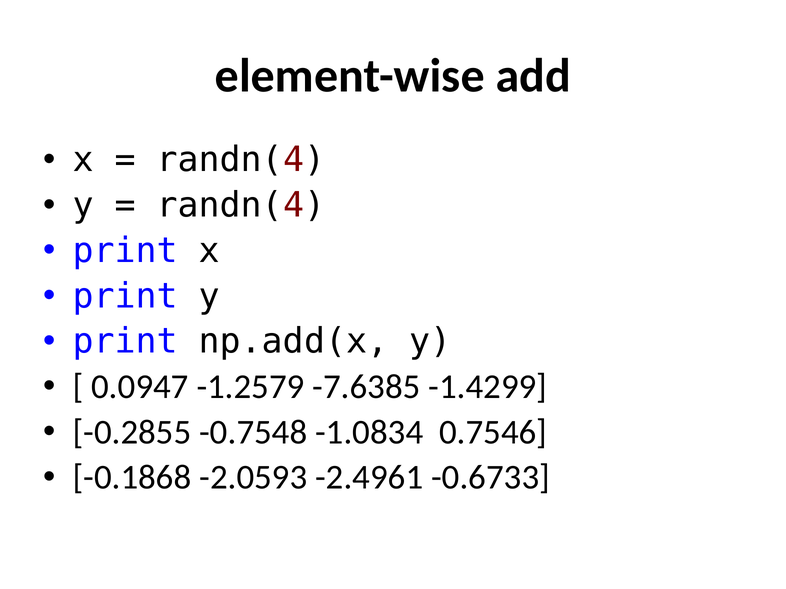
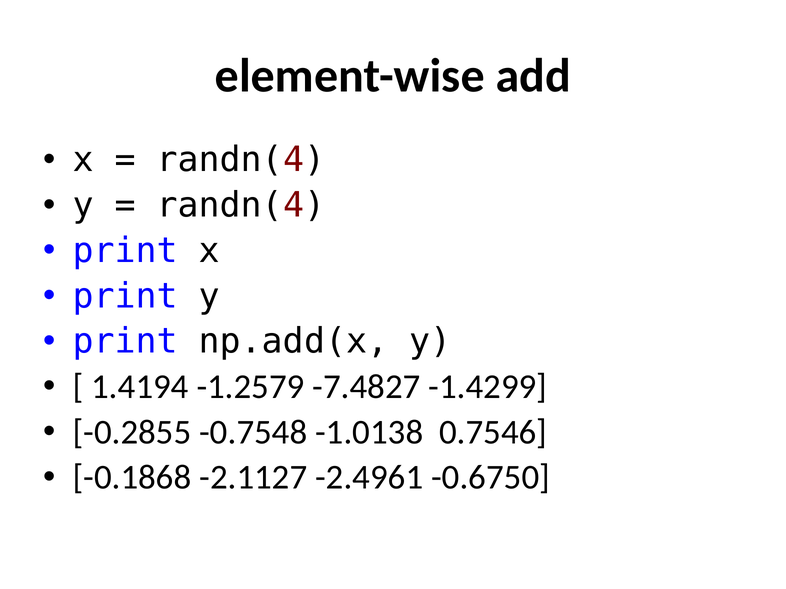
0.0947: 0.0947 -> 1.4194 (140, 387)
-7.6385: -7.6385 -> -7.4827 (366, 387)
-1.0834: -1.0834 -> -1.0138 (369, 432)
-2.0593: -2.0593 -> -2.1127 (253, 478)
-0.6733: -0.6733 -> -0.6750 (491, 478)
